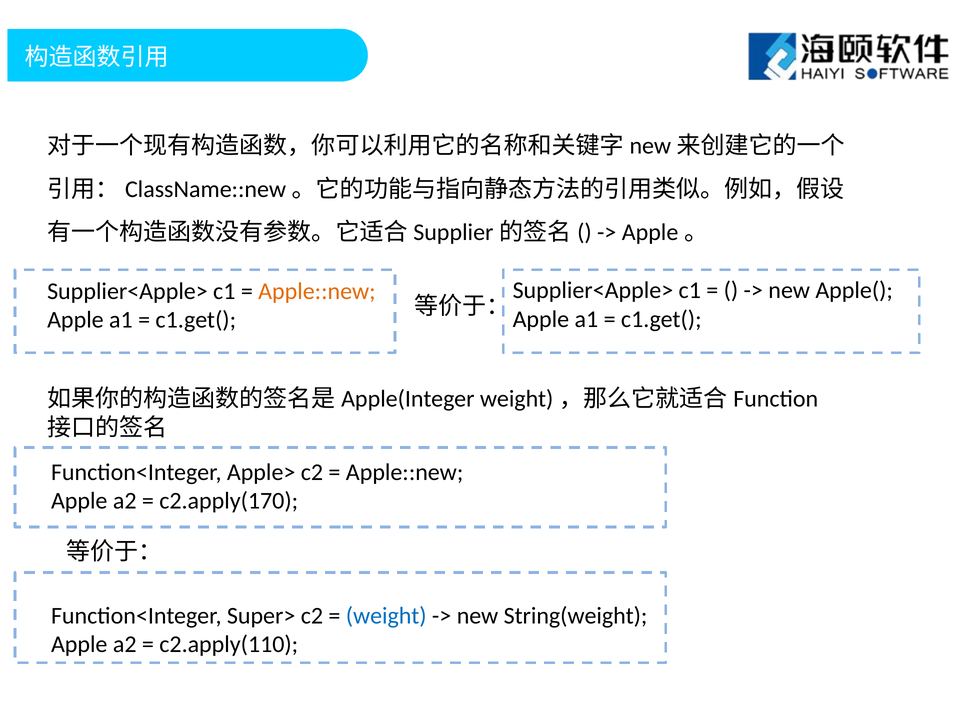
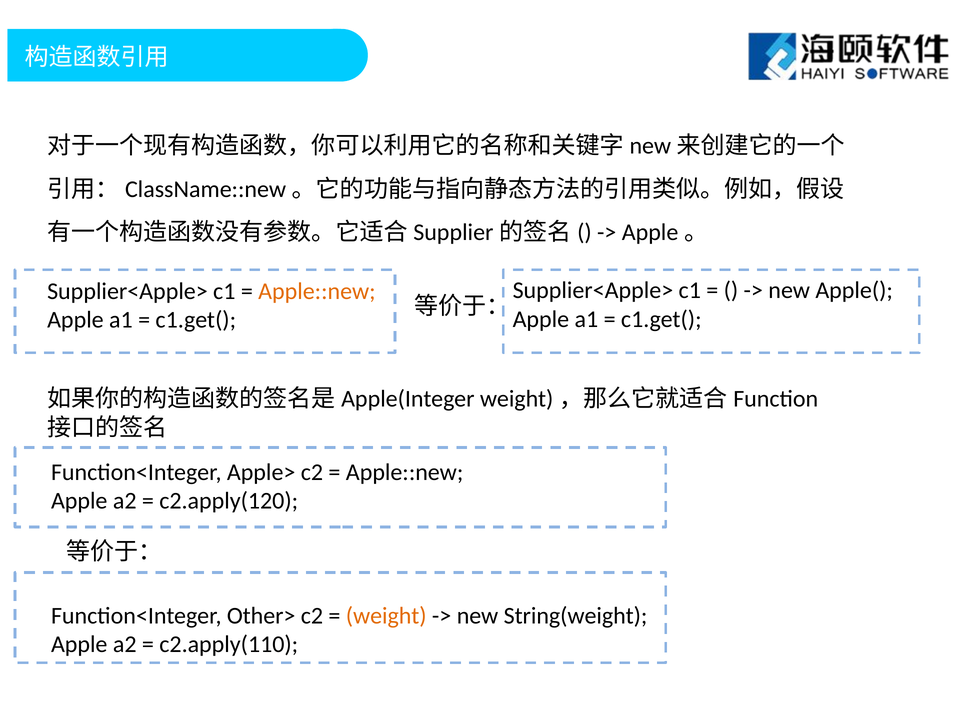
c2.apply(170: c2.apply(170 -> c2.apply(120 (229, 501)
Super>: Super> -> Other> (261, 615)
weight colour: blue -> orange (386, 615)
